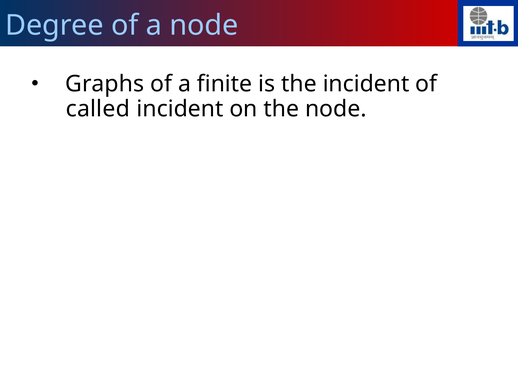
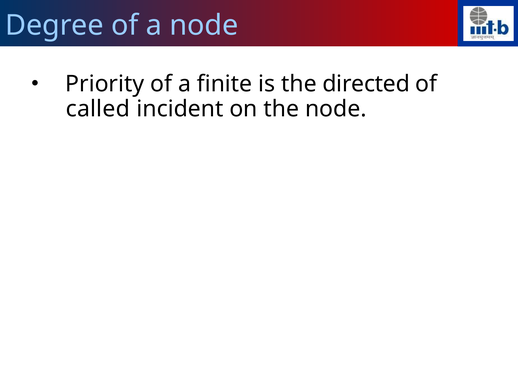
Graphs: Graphs -> Priority (105, 84)
the incident: incident -> directed (366, 84)
